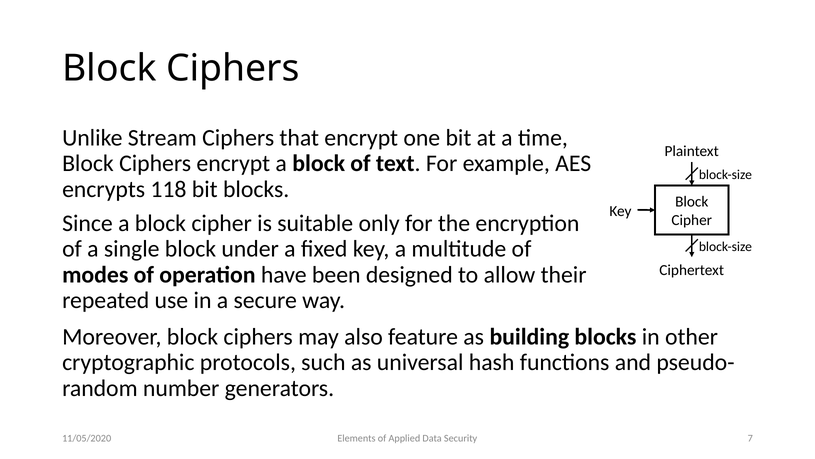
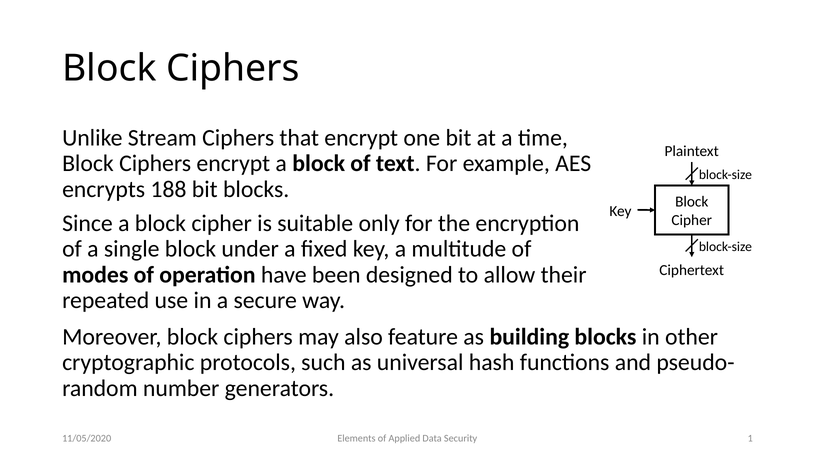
118: 118 -> 188 (168, 189)
7: 7 -> 1 (750, 438)
